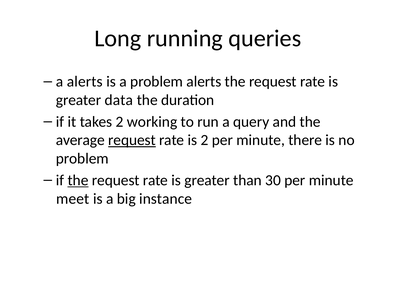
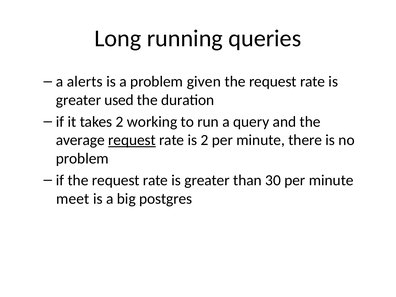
problem alerts: alerts -> given (204, 82)
data: data -> used (119, 100)
the underline: present -> none (78, 180)
instance: instance -> postgres (166, 199)
